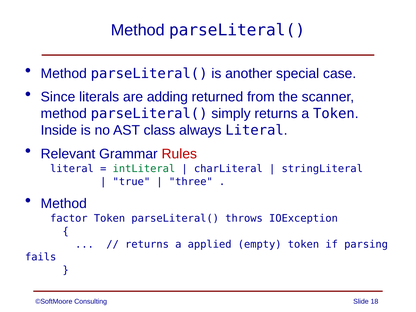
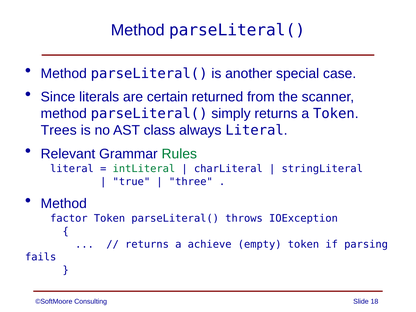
adding: adding -> certain (167, 97)
Inside: Inside -> Trees (59, 130)
Rules colour: red -> green (179, 154)
applied: applied -> achieve (210, 245)
